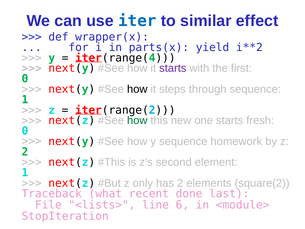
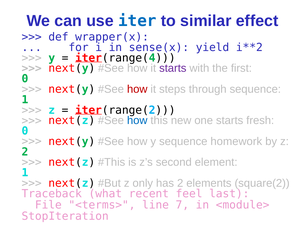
parts(x: parts(x -> sense(x (159, 47)
how colour: black -> red (137, 89)
how colour: green -> blue (137, 120)
done: done -> feel (189, 193)
<lists>: <lists> -> <terms> (102, 205)
6: 6 -> 7 (182, 205)
